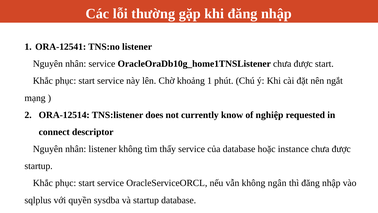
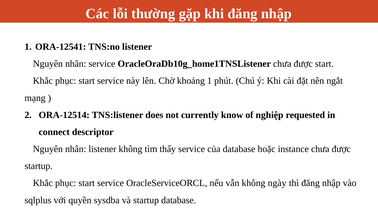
ngân: ngân -> ngày (277, 183)
